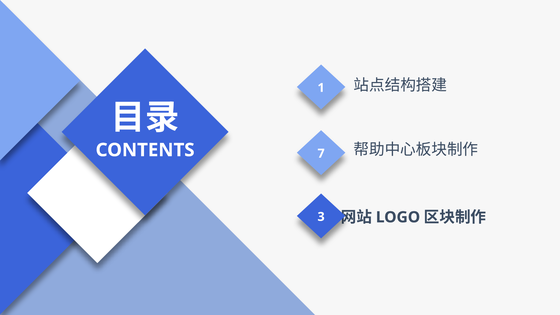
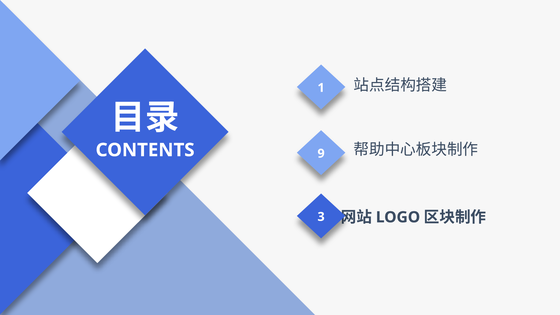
7: 7 -> 9 (321, 154)
